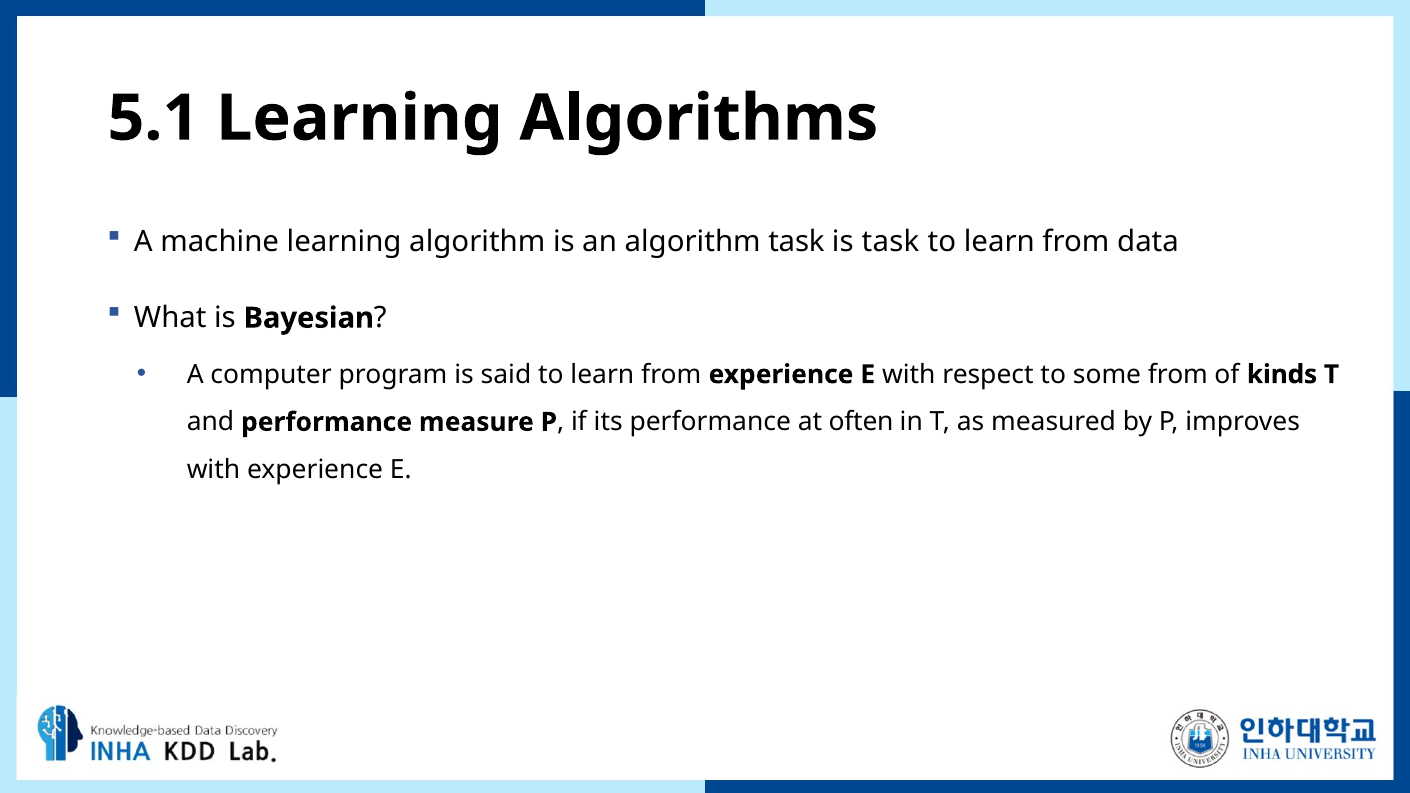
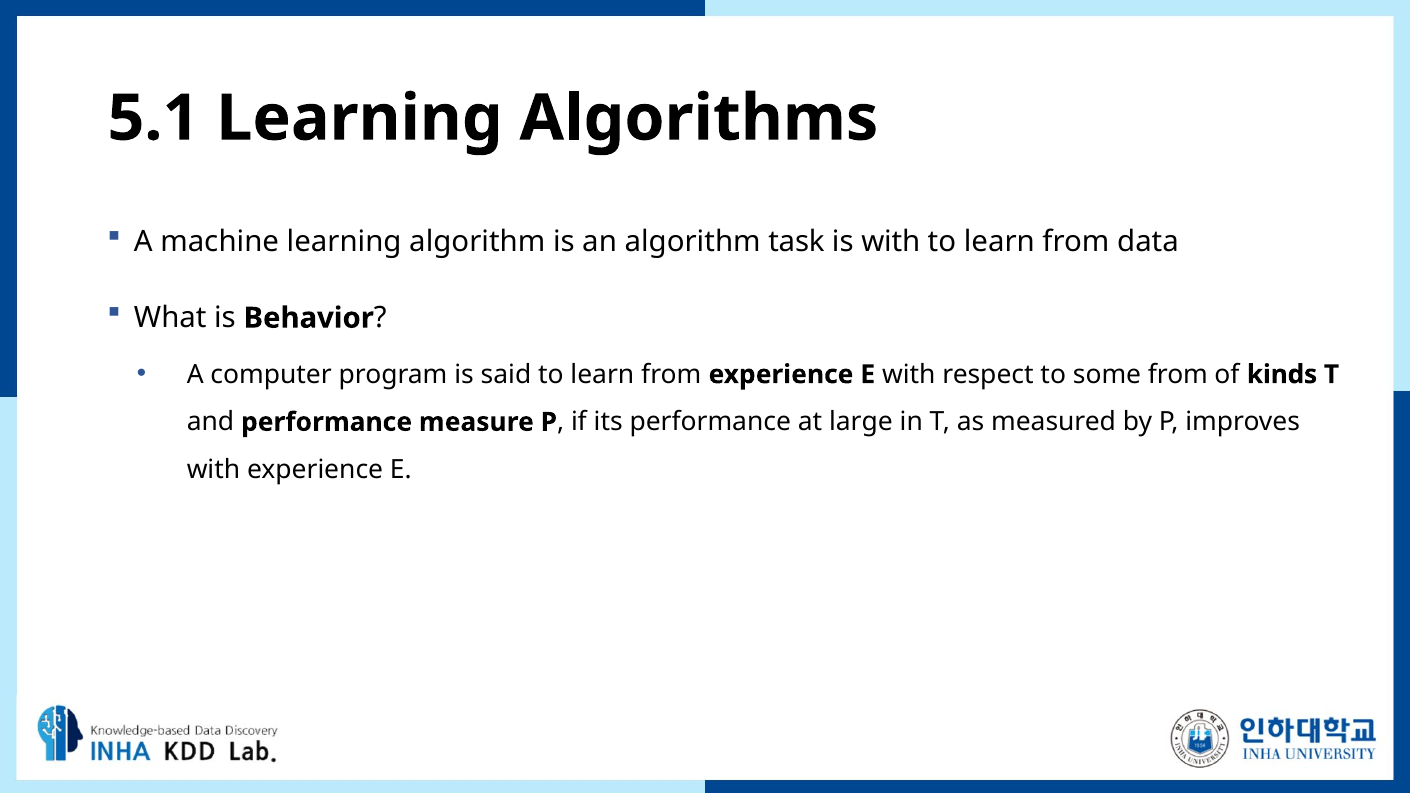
is task: task -> with (891, 242)
Bayesian: Bayesian -> Behavior (309, 318)
often: often -> large (861, 422)
